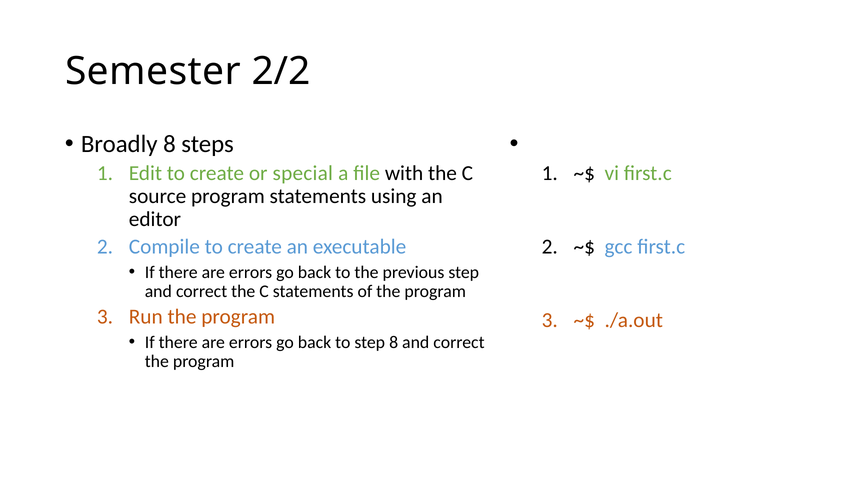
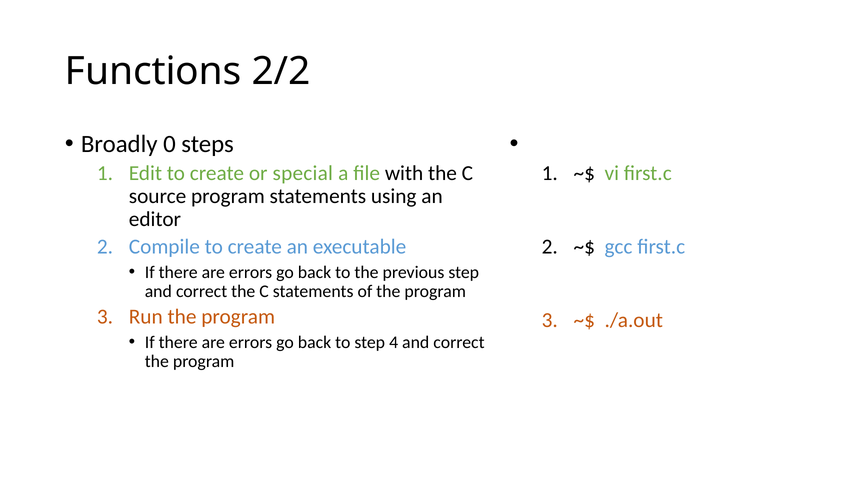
Semester: Semester -> Functions (153, 72)
Broadly 8: 8 -> 0 (169, 144)
step 8: 8 -> 4 (394, 343)
